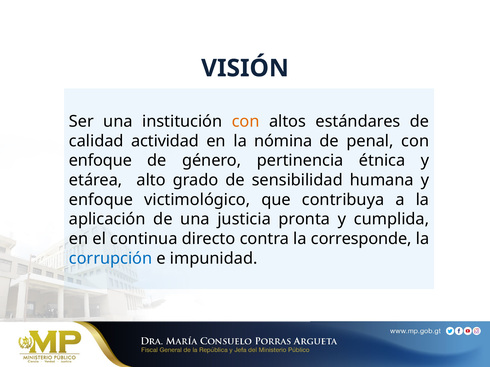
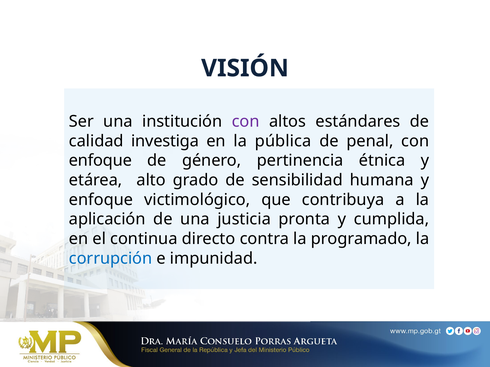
con colour: orange -> purple (246, 122)
actividad: actividad -> investiga (165, 141)
nómina: nómina -> pública (283, 141)
corresponde: corresponde -> programado (361, 239)
